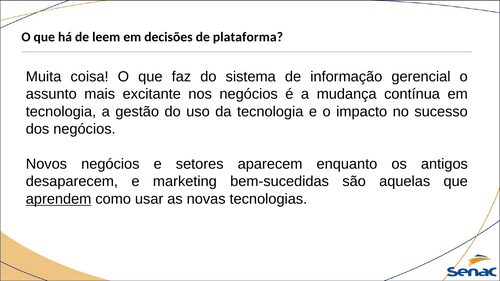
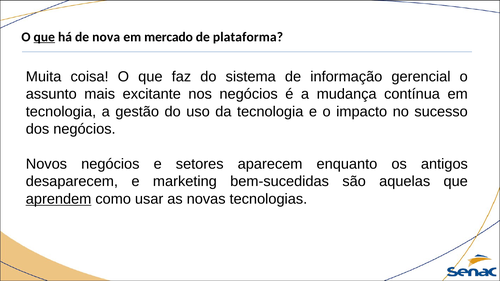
que underline: none -> present (44, 37)
leem: leem -> nova (106, 37)
decisões: decisões -> mercado (169, 37)
